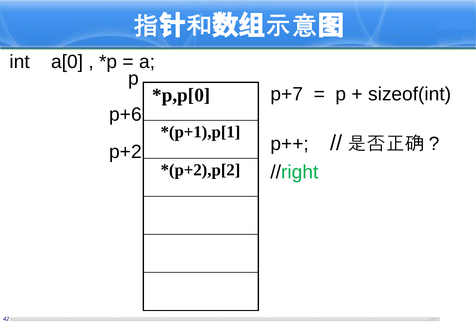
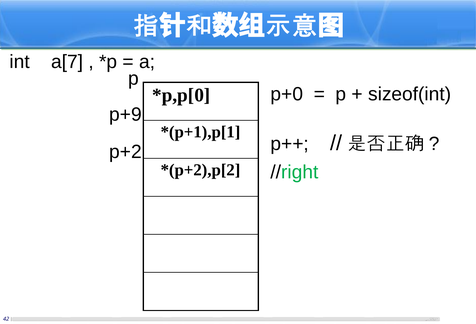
a[0: a[0 -> a[7 (67, 62)
p+7: p+7 -> p+0 (287, 94)
p+6: p+6 -> p+9 (125, 114)
